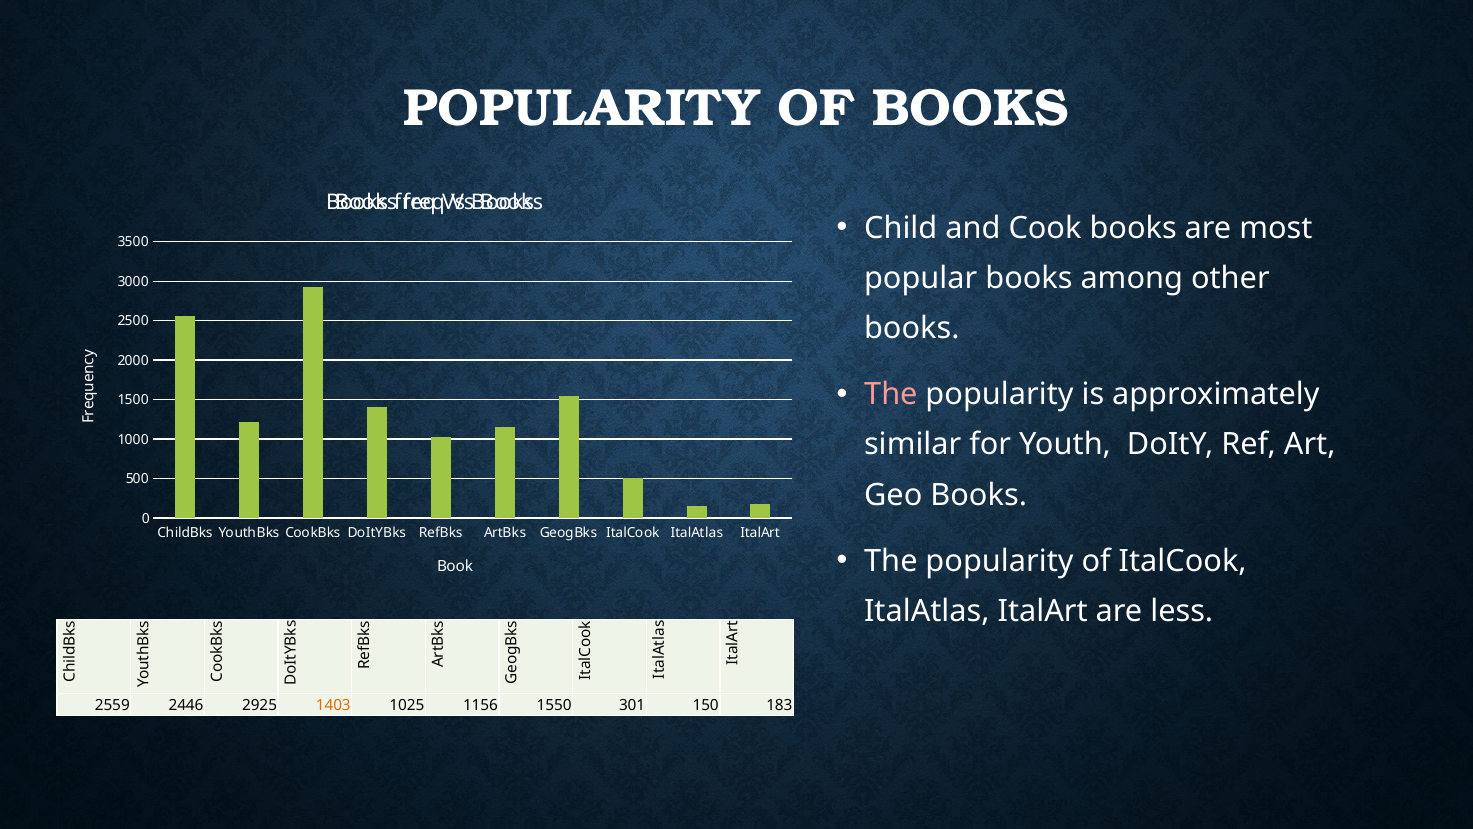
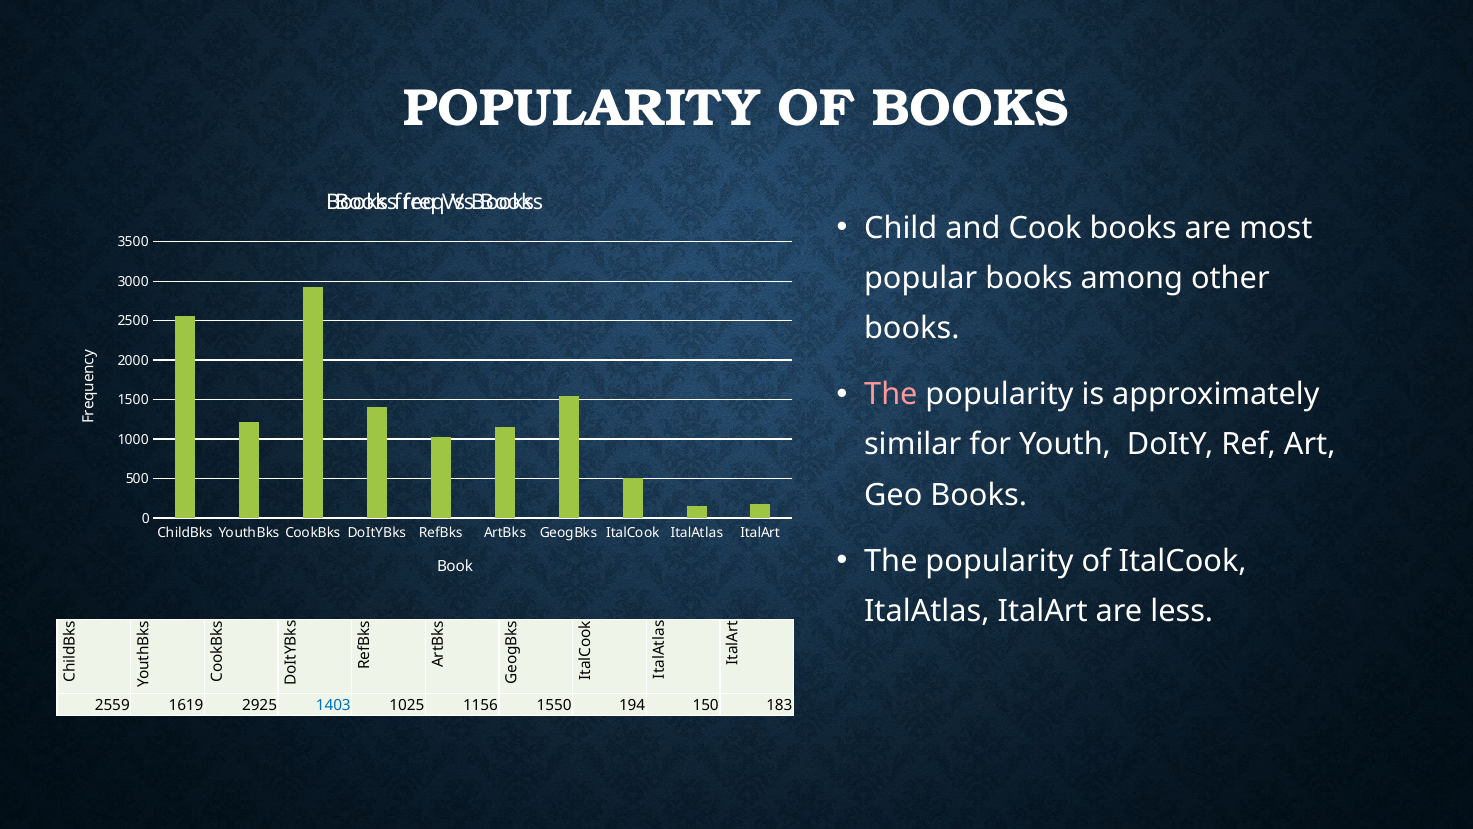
2446: 2446 -> 1619 (186, 706)
1403 colour: orange -> blue (333, 706)
301: 301 -> 194 (632, 706)
